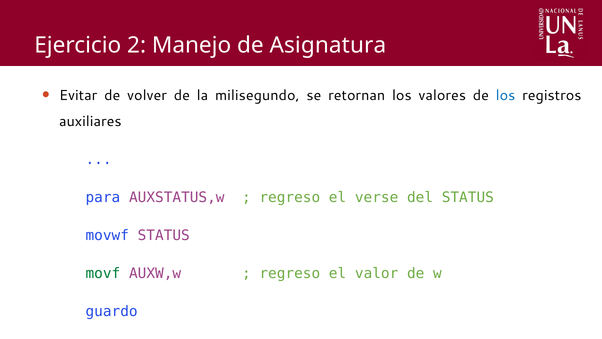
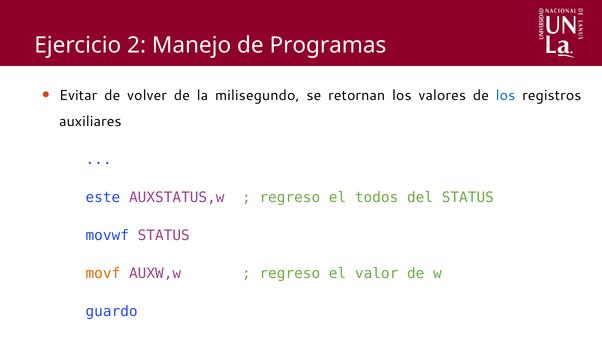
Asignatura: Asignatura -> Programas (328, 45)
para: para -> este (103, 197)
verse: verse -> todos (377, 197)
movf colour: green -> orange (103, 273)
